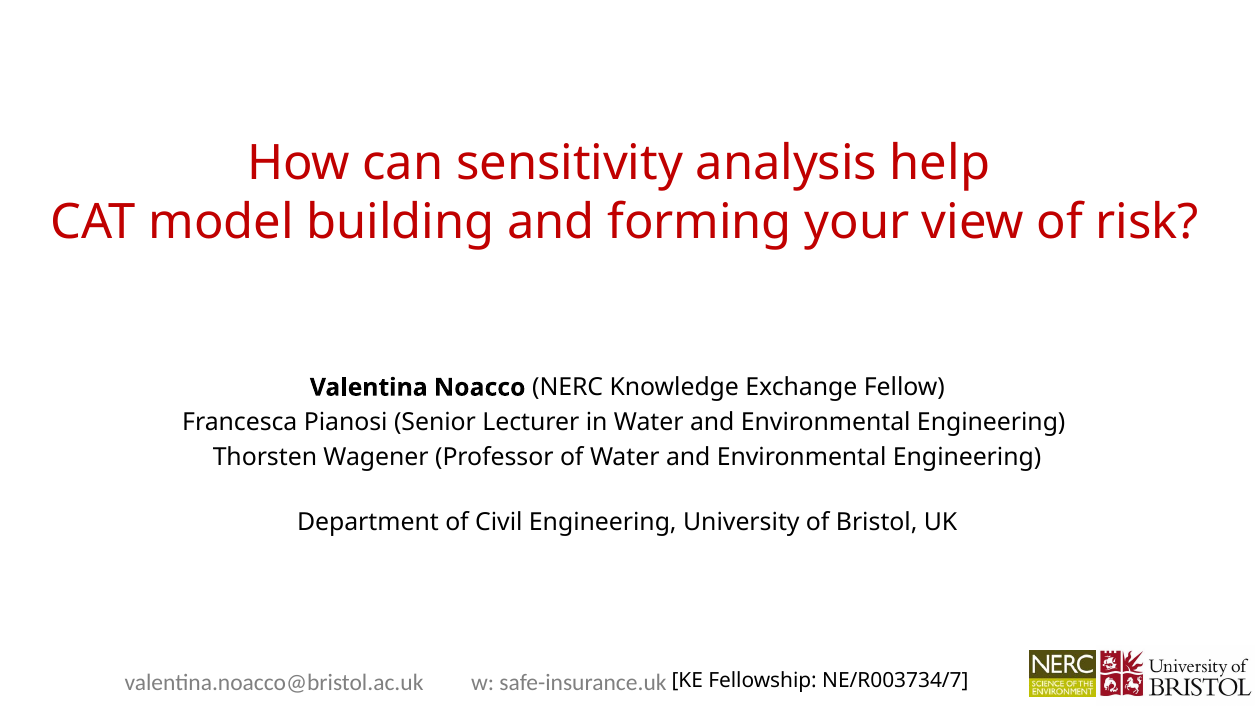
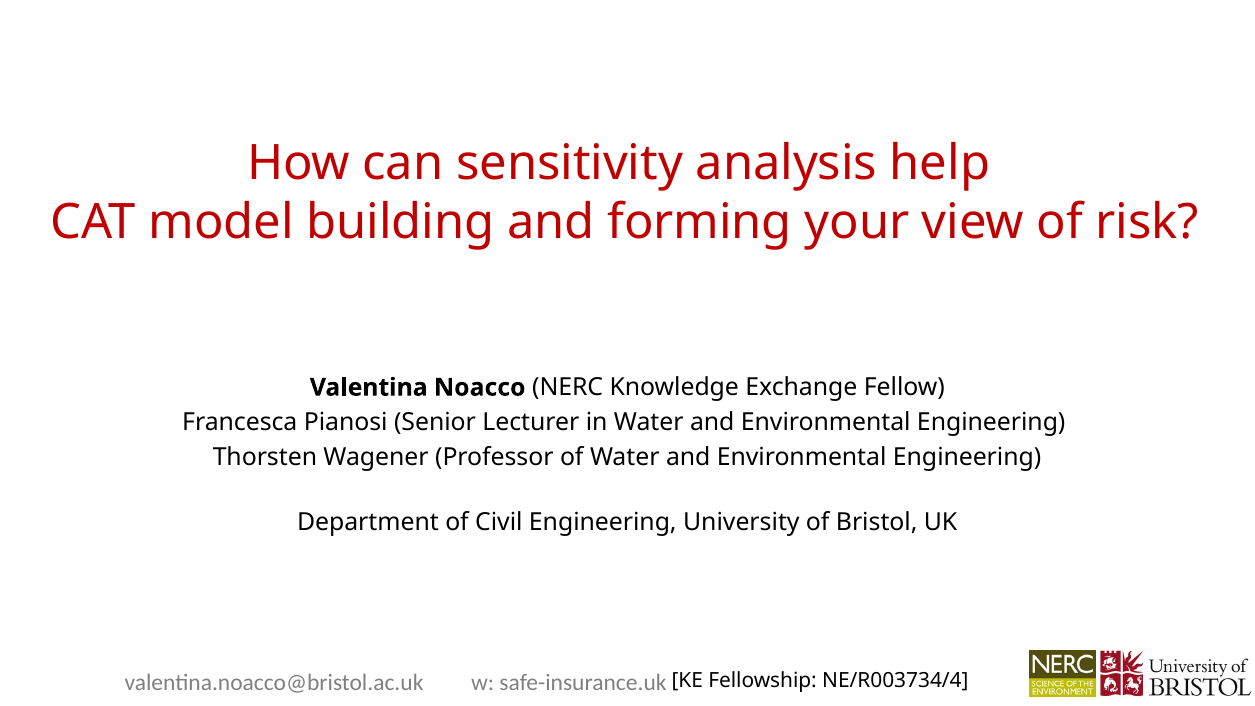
NE/R003734/7: NE/R003734/7 -> NE/R003734/4 (895, 680)
